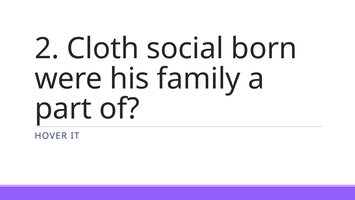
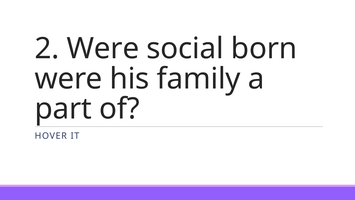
2 Cloth: Cloth -> Were (103, 48)
